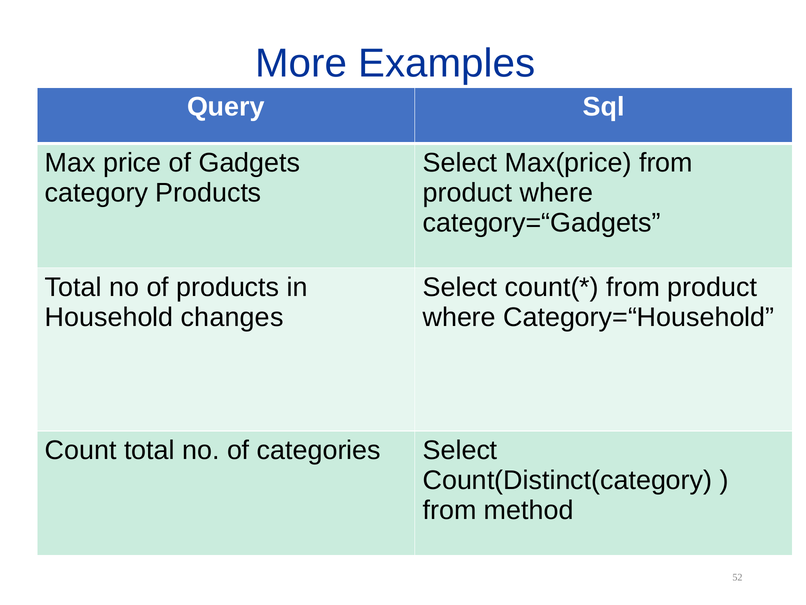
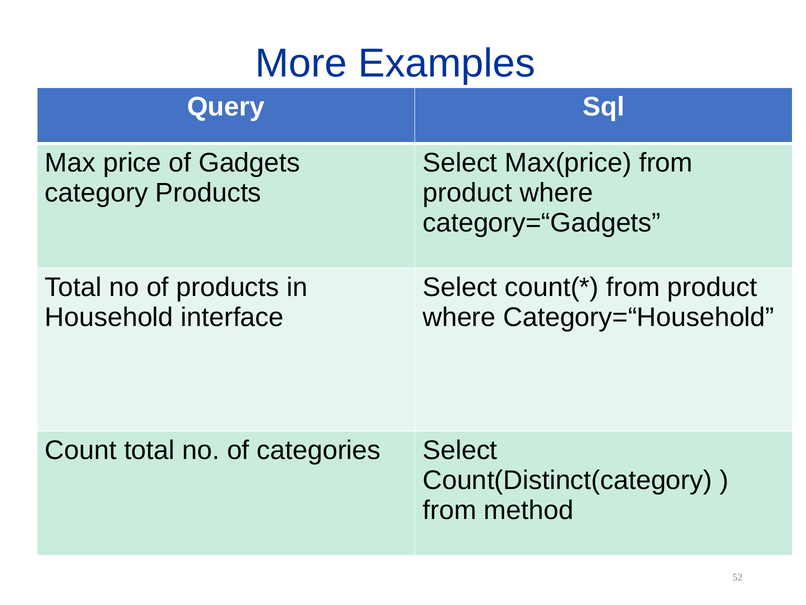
changes: changes -> interface (232, 317)
